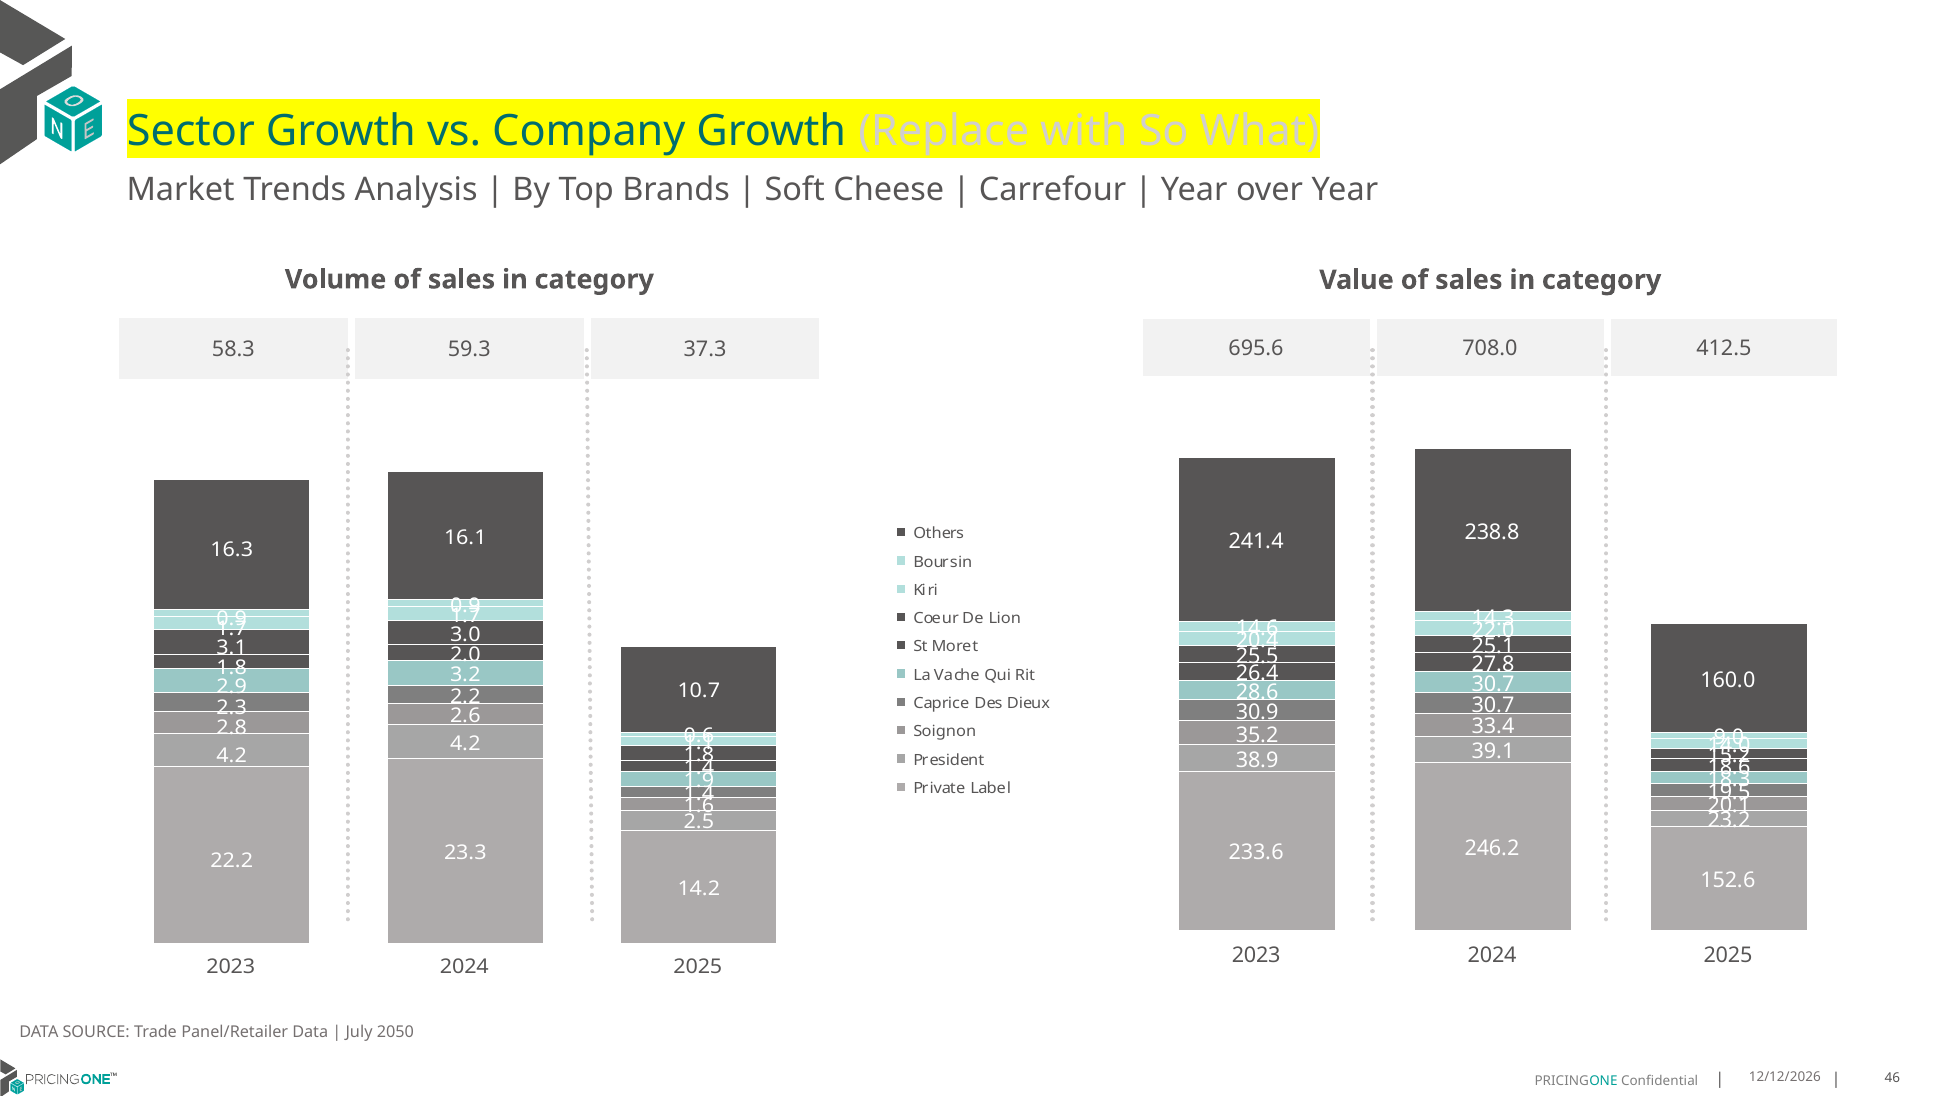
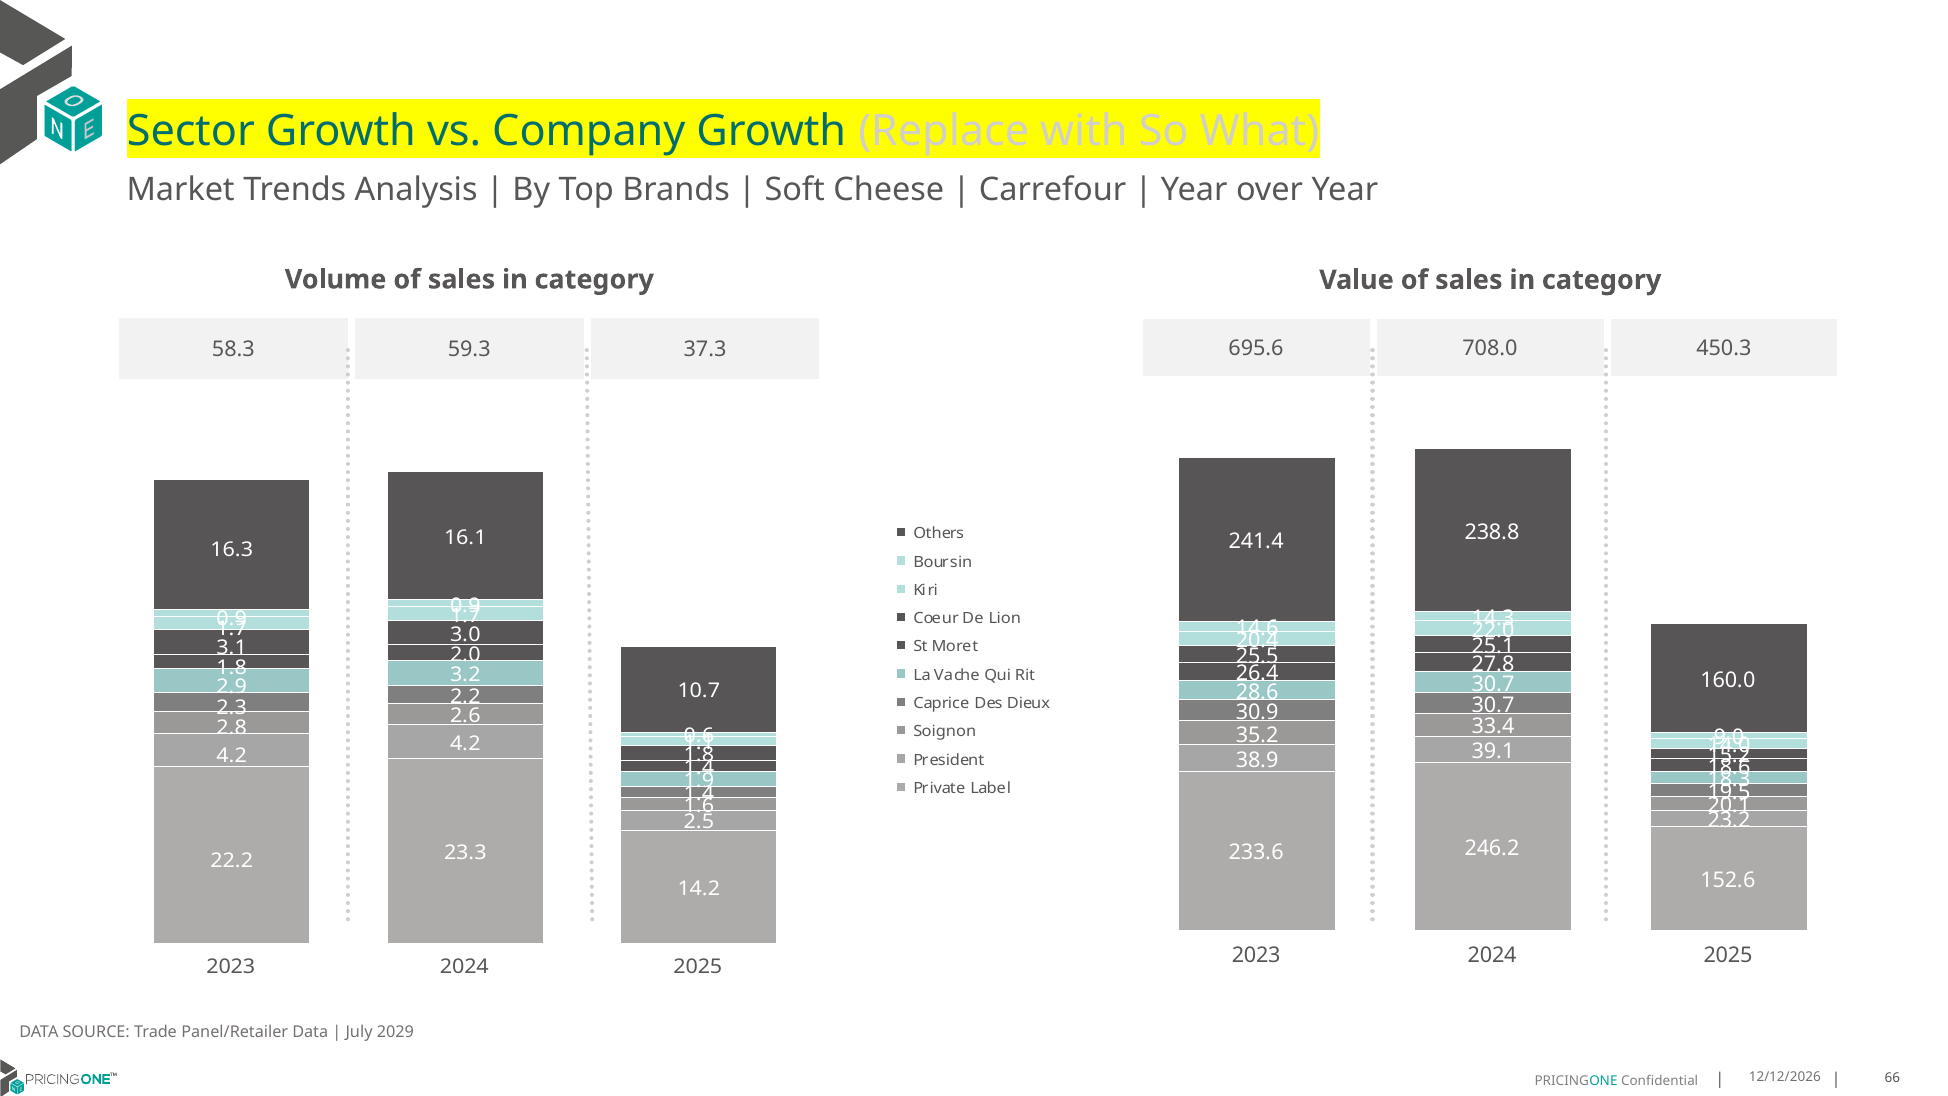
412.5: 412.5 -> 450.3 (1724, 348)
2050: 2050 -> 2029 (395, 1032)
46: 46 -> 66 (1892, 1077)
